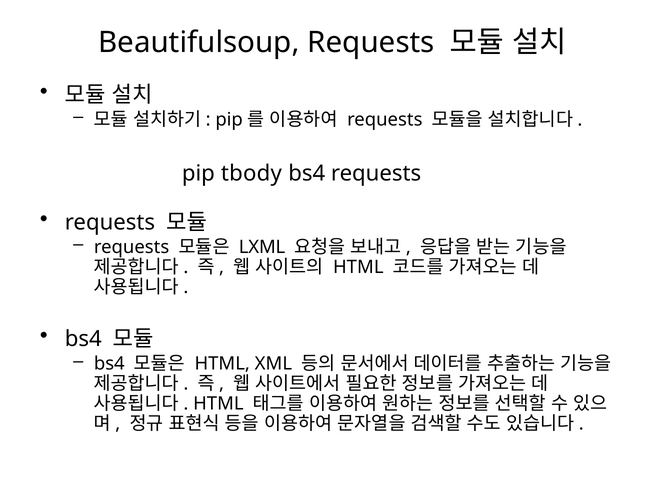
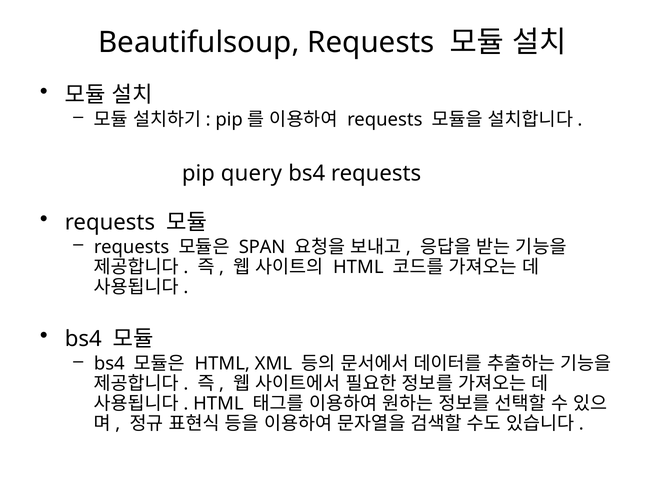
tbody: tbody -> query (251, 173)
LXML: LXML -> SPAN (262, 247)
